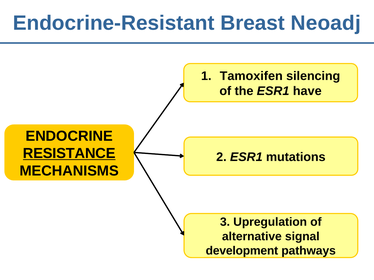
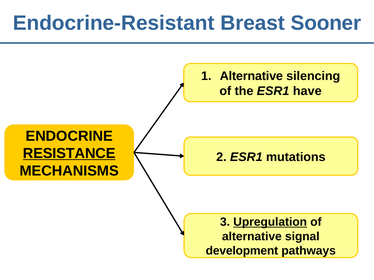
Neoadj: Neoadj -> Sooner (326, 23)
Tamoxifen: Tamoxifen -> Alternative (251, 76)
Upregulation underline: none -> present (270, 222)
